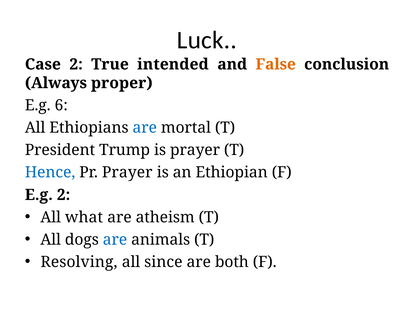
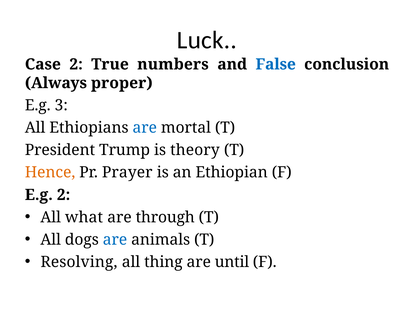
intended: intended -> numbers (173, 64)
False colour: orange -> blue (276, 64)
6: 6 -> 3 (61, 105)
is prayer: prayer -> theory (195, 150)
Hence colour: blue -> orange (50, 172)
atheism: atheism -> through (165, 217)
since: since -> thing (163, 262)
both: both -> until (232, 262)
